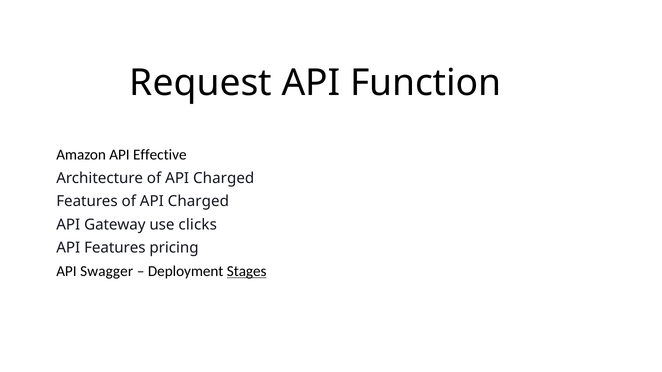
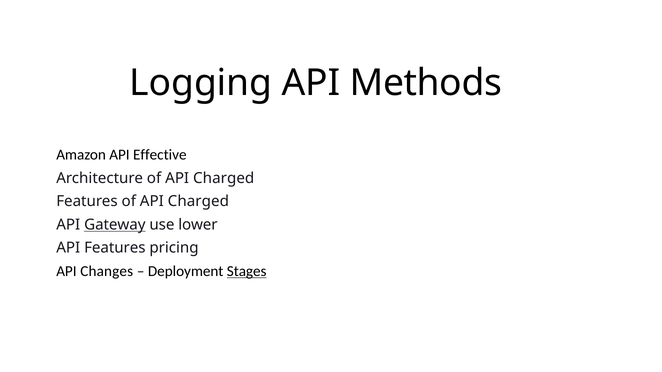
Request: Request -> Logging (201, 83)
Function: Function -> Methods (426, 83)
Gateway underline: none -> present (115, 225)
clicks: clicks -> lower (198, 225)
Swagger: Swagger -> Changes (107, 272)
